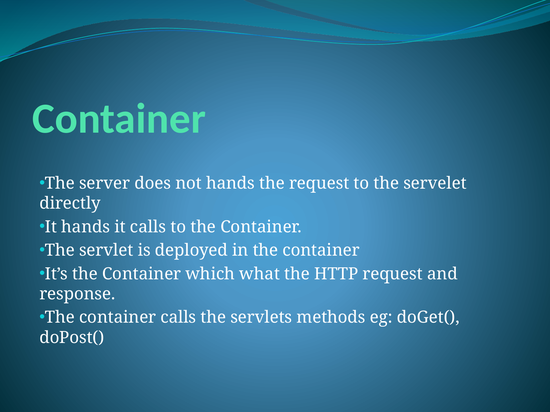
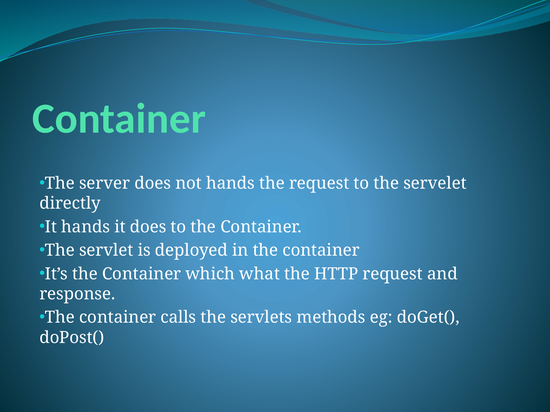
it calls: calls -> does (148, 227)
